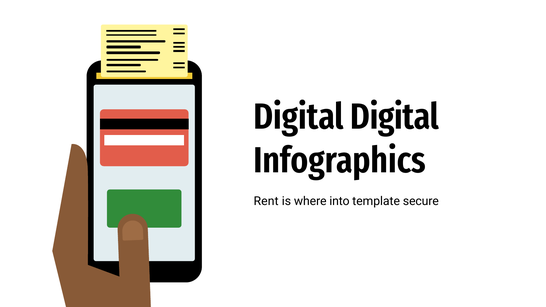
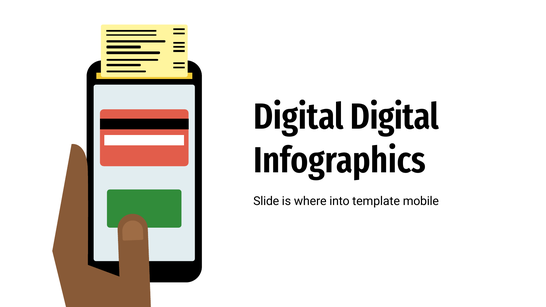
Rent: Rent -> Slide (266, 201)
secure: secure -> mobile (421, 201)
